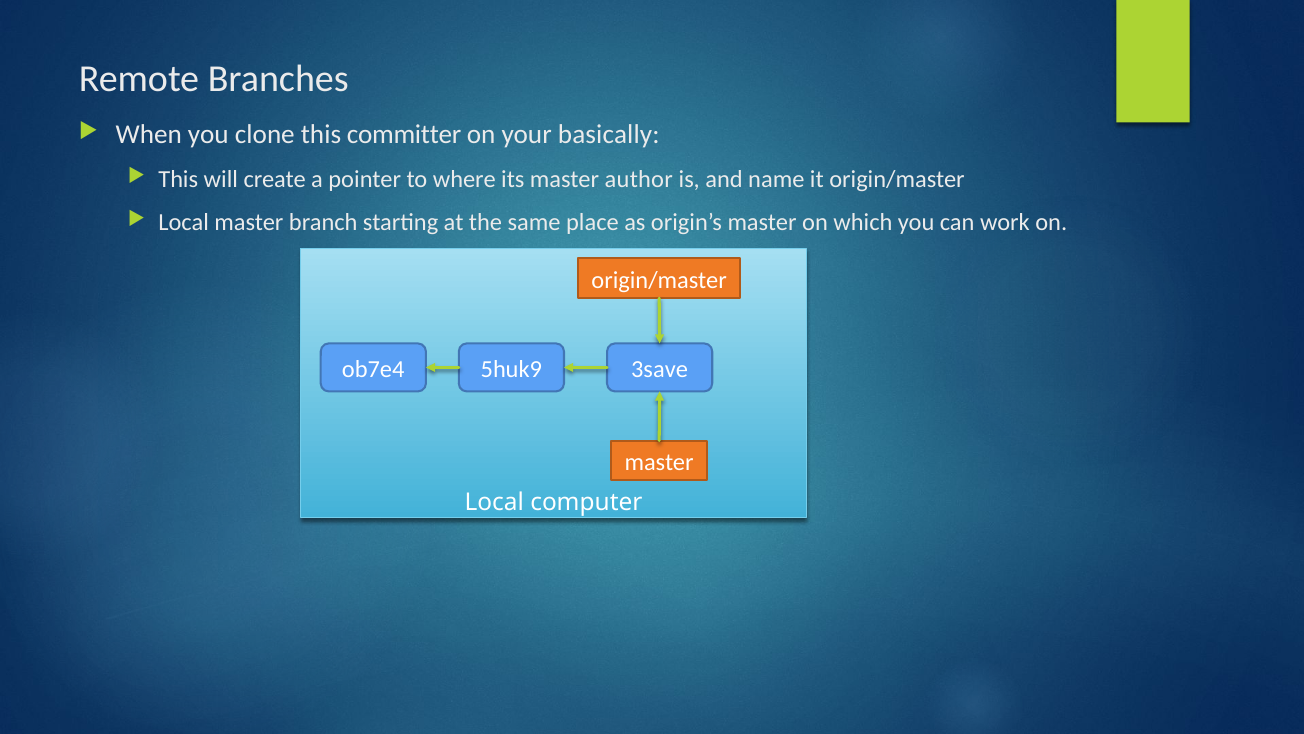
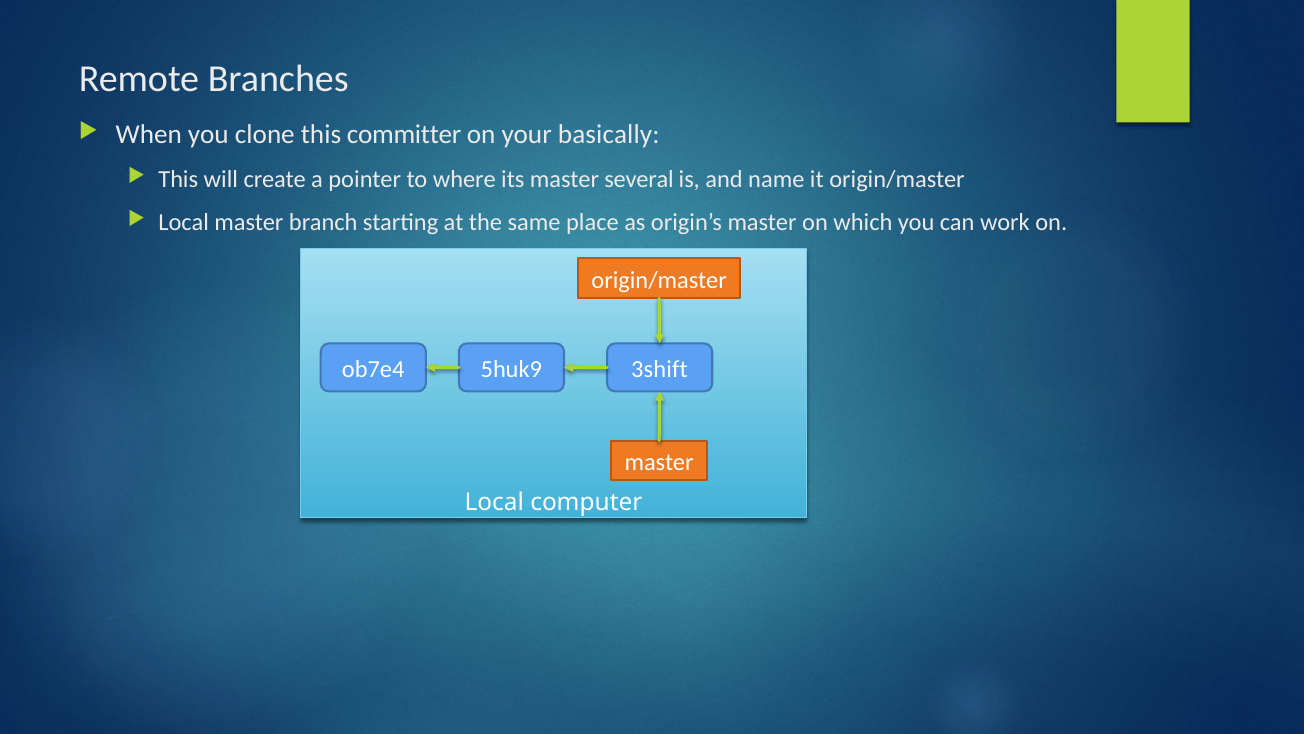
author: author -> several (639, 179)
3save: 3save -> 3shift (659, 369)
